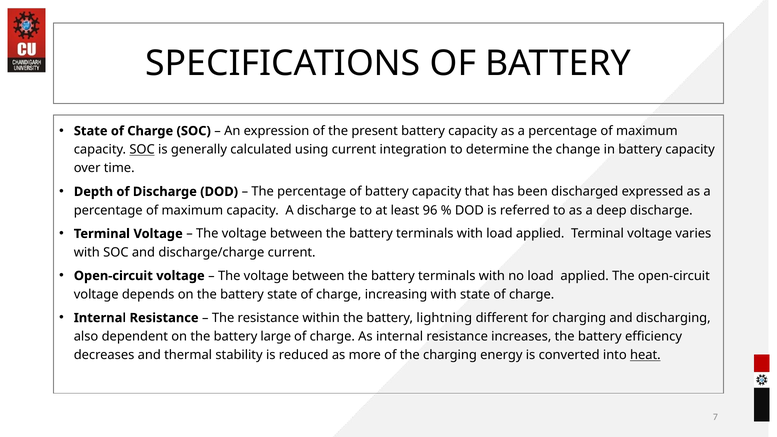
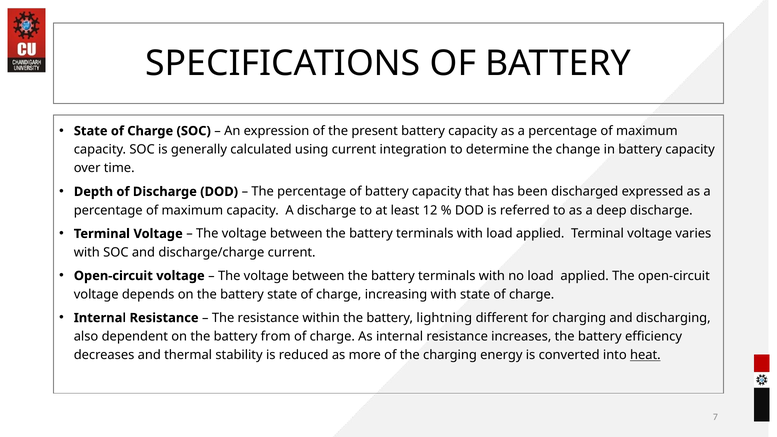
SOC underline: present -> none (142, 150)
96: 96 -> 12 (430, 210)
large: large -> from (276, 337)
